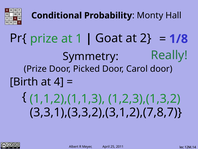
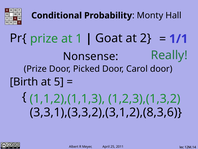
1/8: 1/8 -> 1/1 (179, 39)
Symmetry: Symmetry -> Nonsense (91, 56)
4: 4 -> 5 (59, 82)
3,3,1),(3,3,2),(3,1,2),(7,8,7: 3,3,1),(3,3,2),(3,1,2),(7,8,7 -> 3,3,1),(3,3,2),(3,1,2),(8,3,6 (106, 112)
